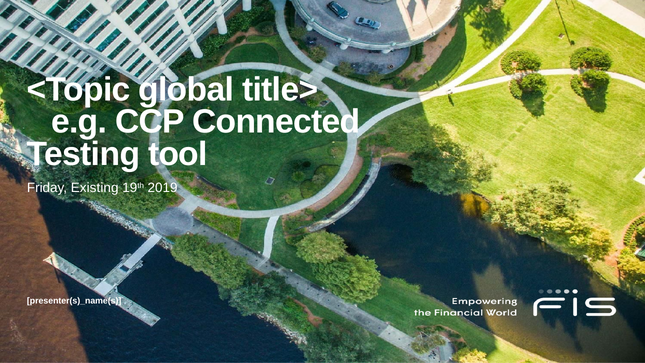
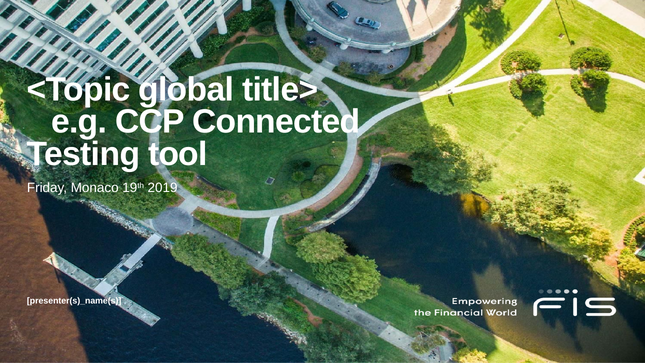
Existing: Existing -> Monaco (95, 188)
